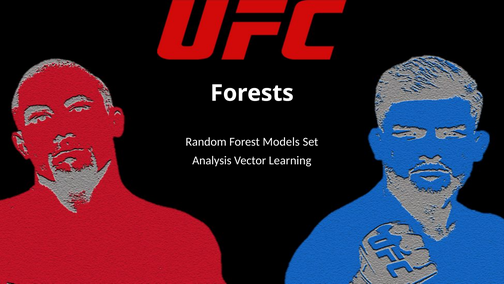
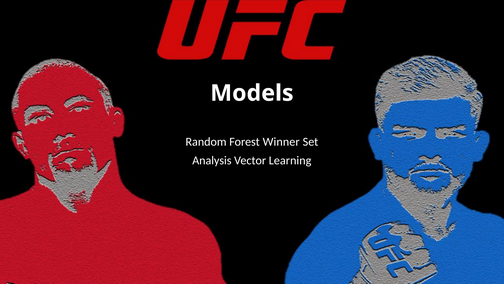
Forests: Forests -> Models (252, 93)
Models: Models -> Winner (281, 142)
